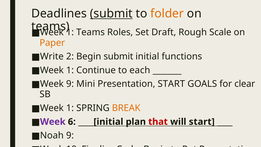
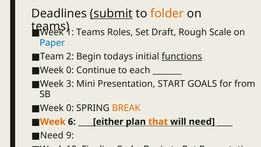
Paper colour: orange -> blue (52, 43)
Write: Write -> Team (52, 56)
Begin submit: submit -> todays (118, 56)
functions underline: none -> present (182, 56)
1: 1 -> 0 (70, 70)
Week 9: 9 -> 3 (70, 84)
clear: clear -> from (245, 84)
1: 1 -> 0 (70, 108)
Week colour: purple -> orange (53, 122)
____[initial: ____[initial -> ____[either (101, 122)
that colour: red -> orange (158, 122)
will start: start -> need (202, 122)
Noah: Noah -> Need (52, 135)
